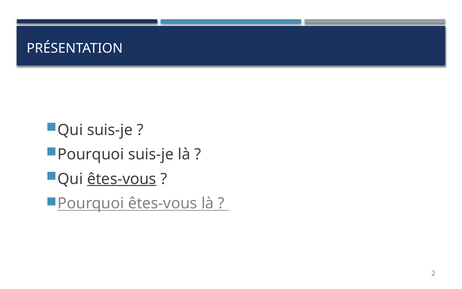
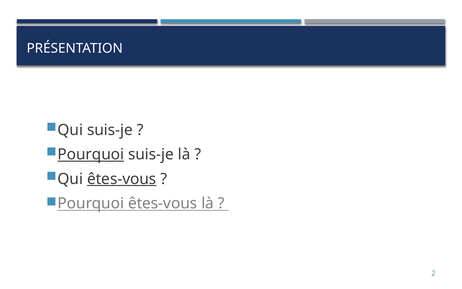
Pourquoi underline: none -> present (91, 154)
